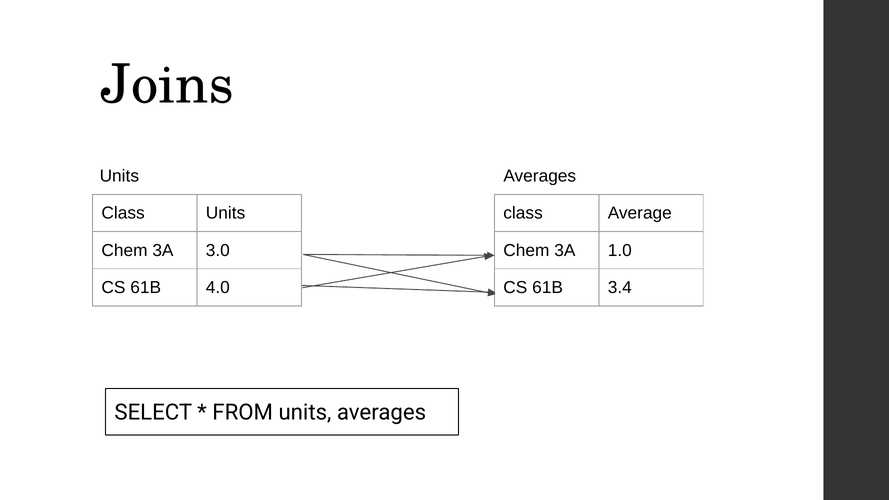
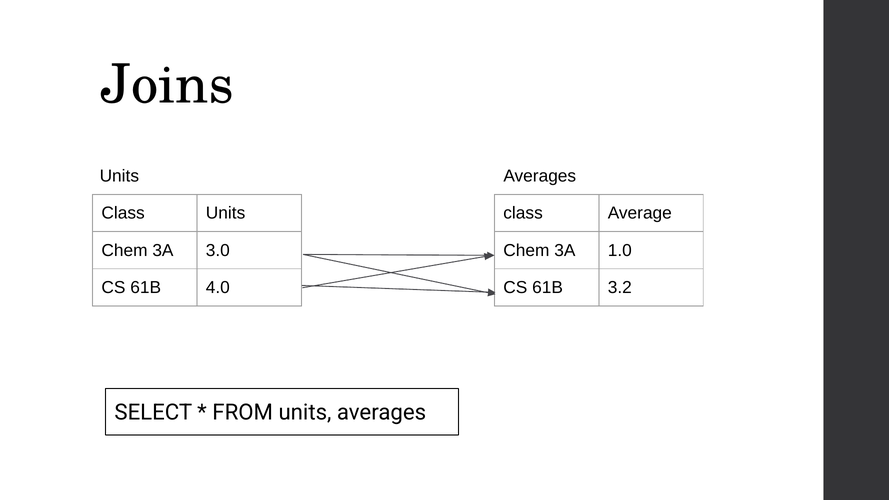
3.4: 3.4 -> 3.2 (620, 288)
